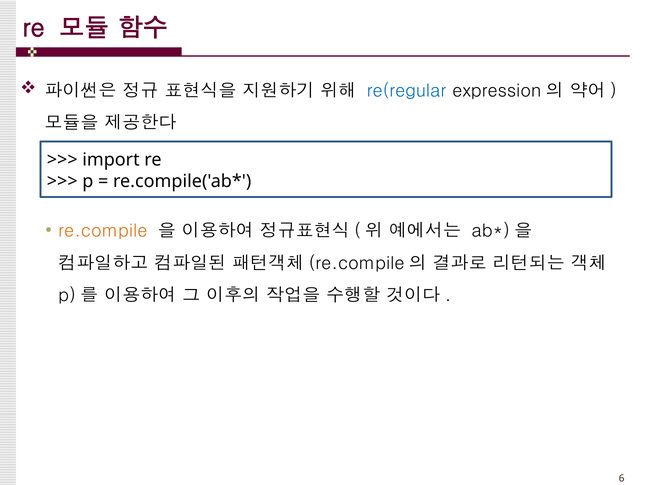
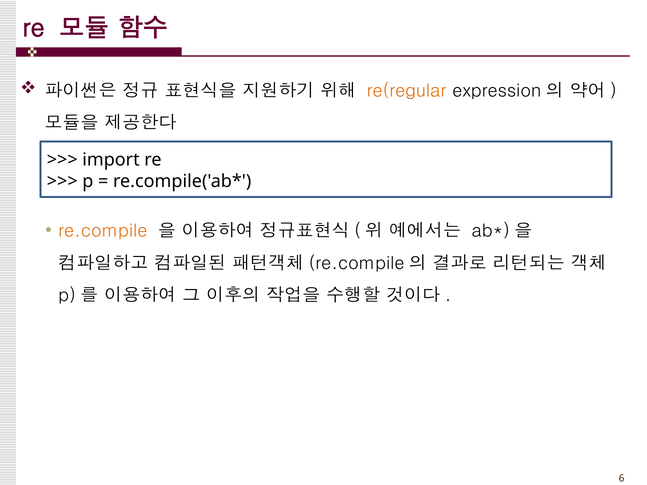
re(regular colour: blue -> orange (407, 91)
